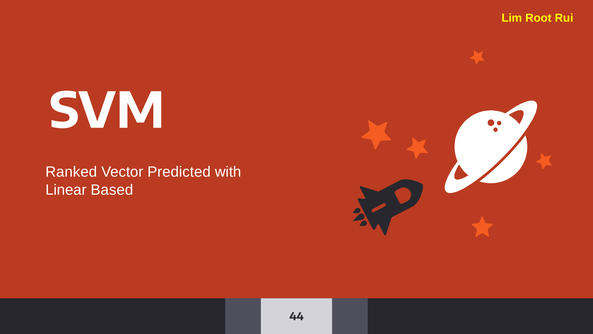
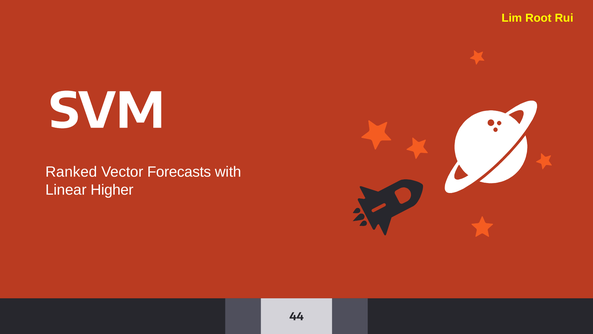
Predicted: Predicted -> Forecasts (179, 172)
Based: Based -> Higher (112, 190)
